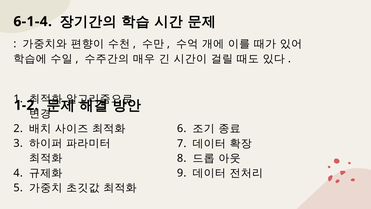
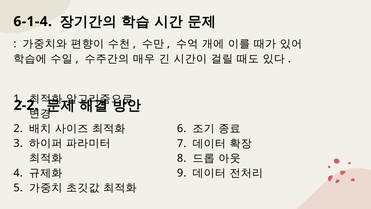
1-2: 1-2 -> 2-2 (26, 105)
